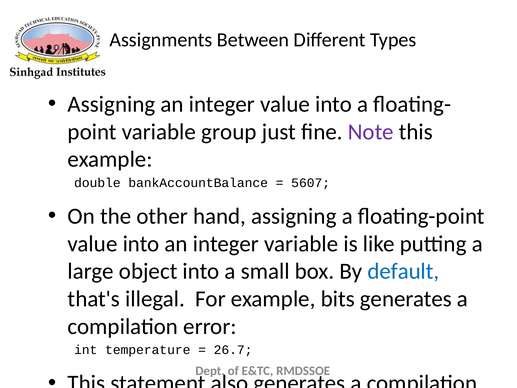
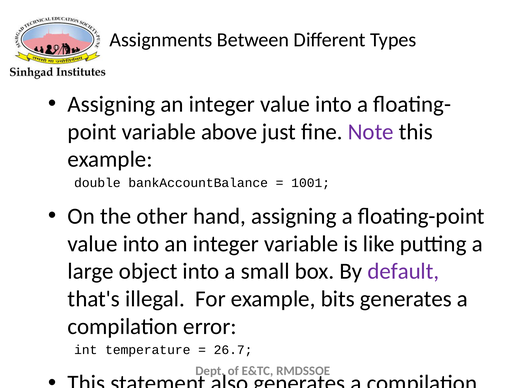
group: group -> above (229, 132)
5607: 5607 -> 1001 (311, 183)
default colour: blue -> purple (403, 271)
